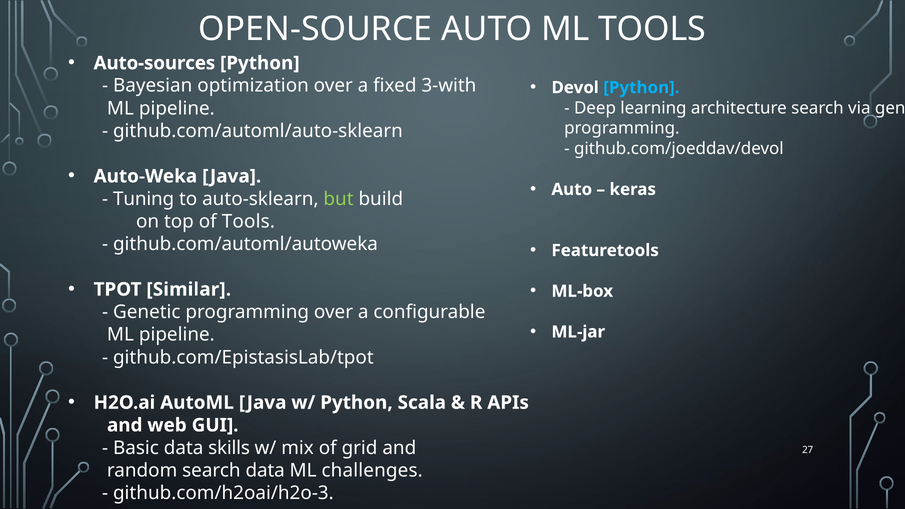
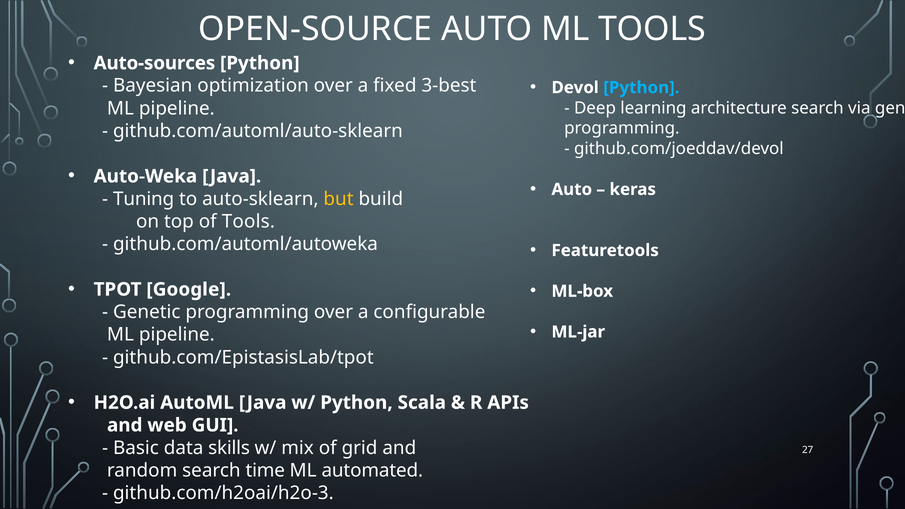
3-with: 3-with -> 3-best (449, 86)
but colour: light green -> yellow (339, 199)
Similar: Similar -> Google (189, 289)
search data: data -> time (265, 471)
challenges: challenges -> automated (372, 471)
